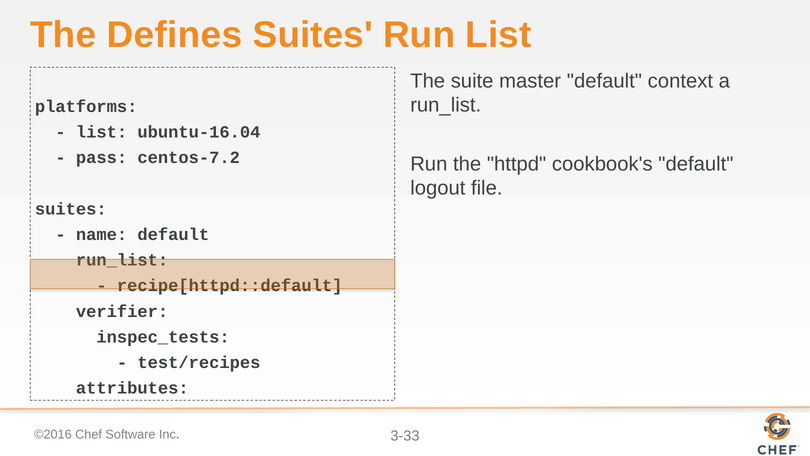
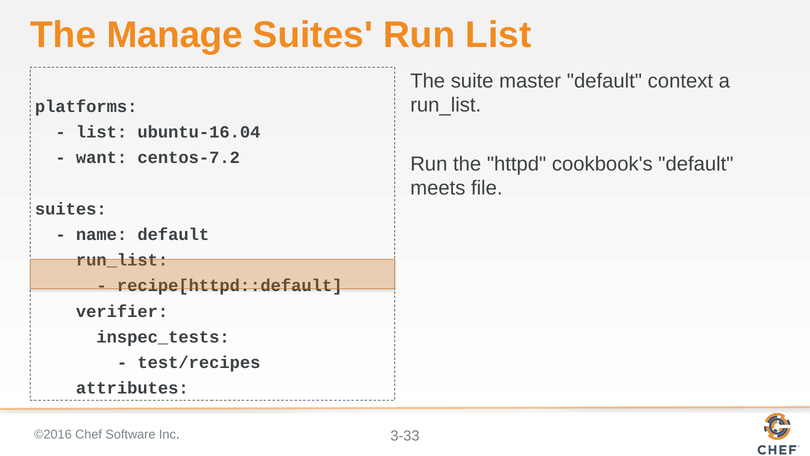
Defines: Defines -> Manage (175, 35)
pass: pass -> want (102, 158)
logout: logout -> meets (438, 188)
